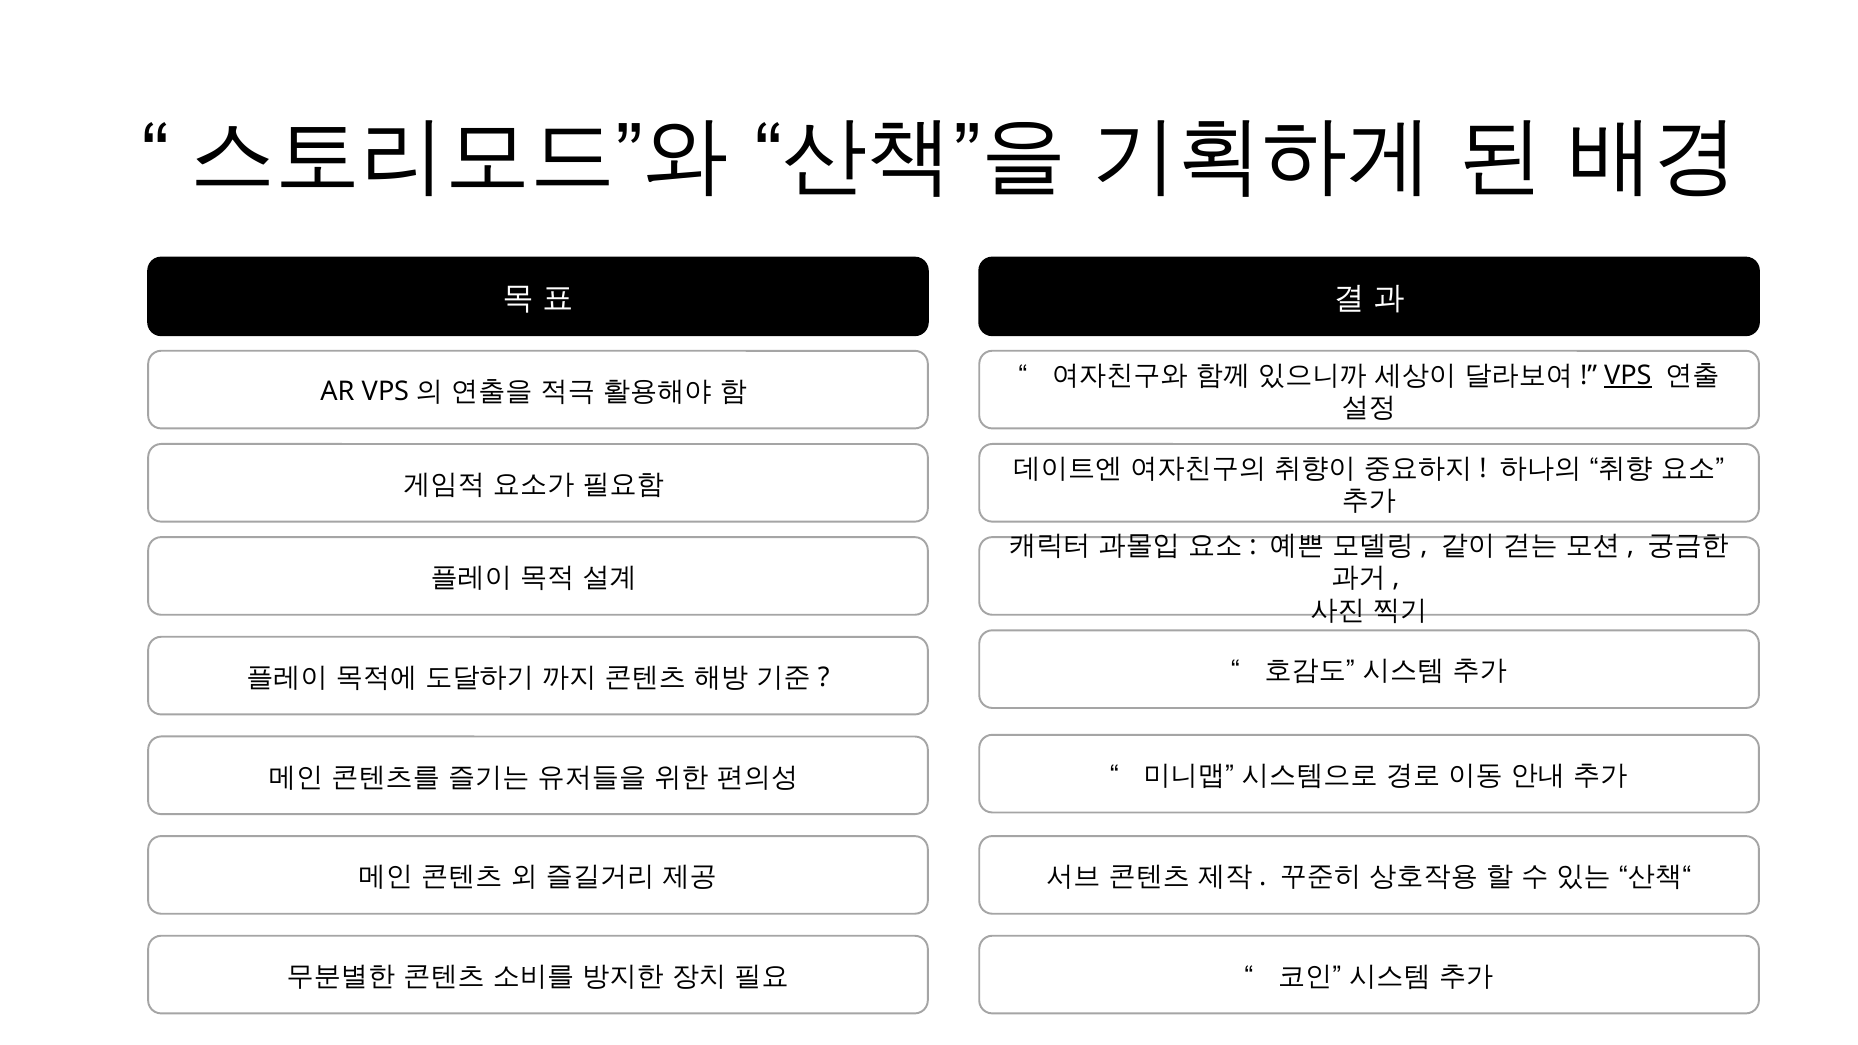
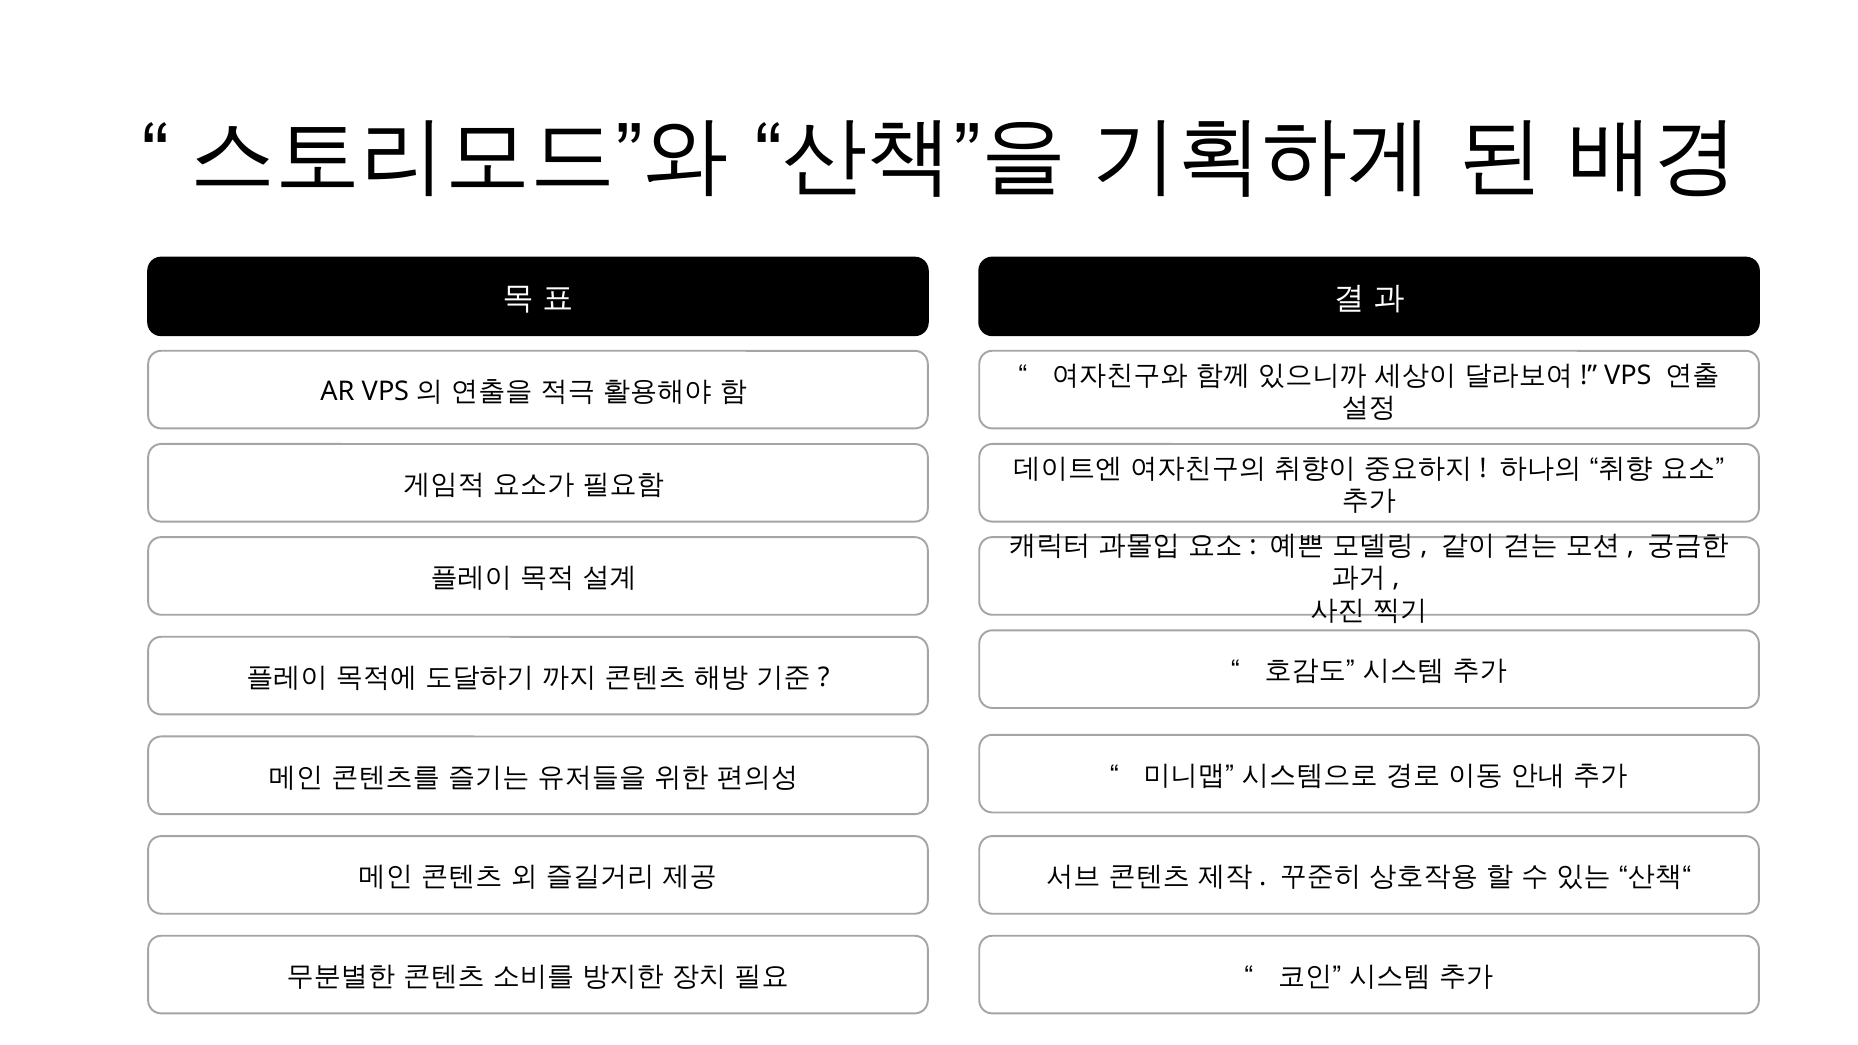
VPS underline: present -> none (1628, 375)
